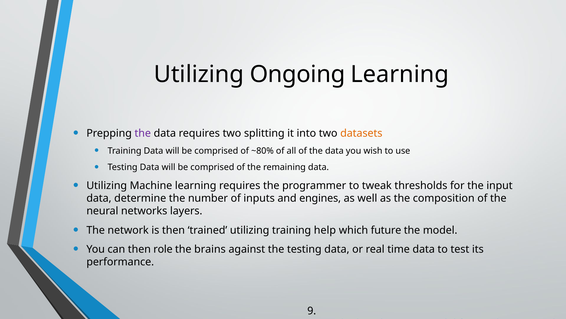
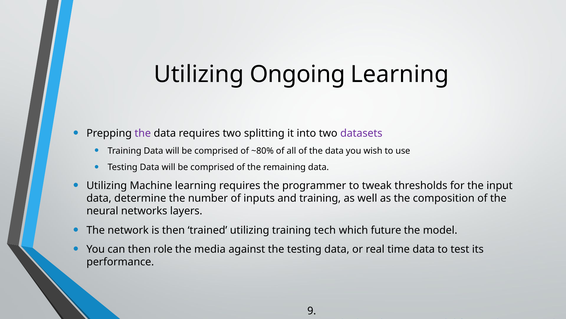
datasets colour: orange -> purple (361, 133)
and engines: engines -> training (320, 198)
help: help -> tech (325, 230)
brains: brains -> media (210, 249)
